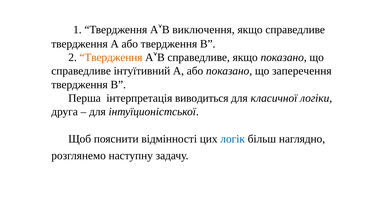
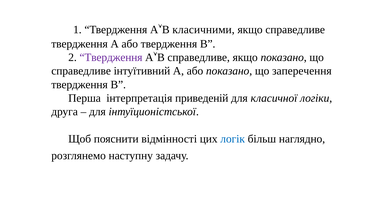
виключення: виключення -> класичними (203, 30)
Твердження colour: orange -> purple (111, 58)
виводиться: виводиться -> приведеній (202, 98)
